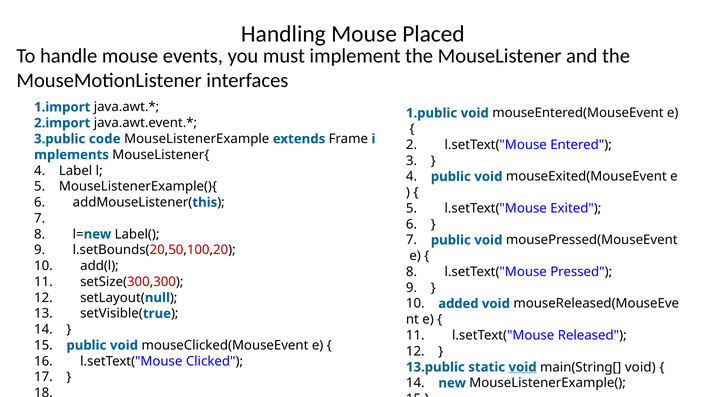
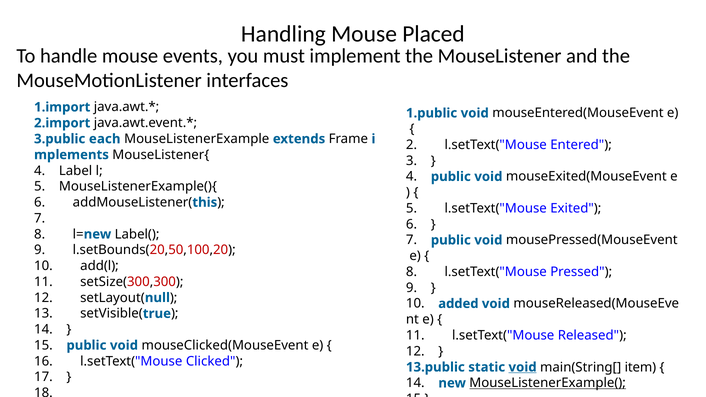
code: code -> each (105, 139)
main(String[ void: void -> item (640, 367)
MouseListenerExample( underline: none -> present (548, 383)
